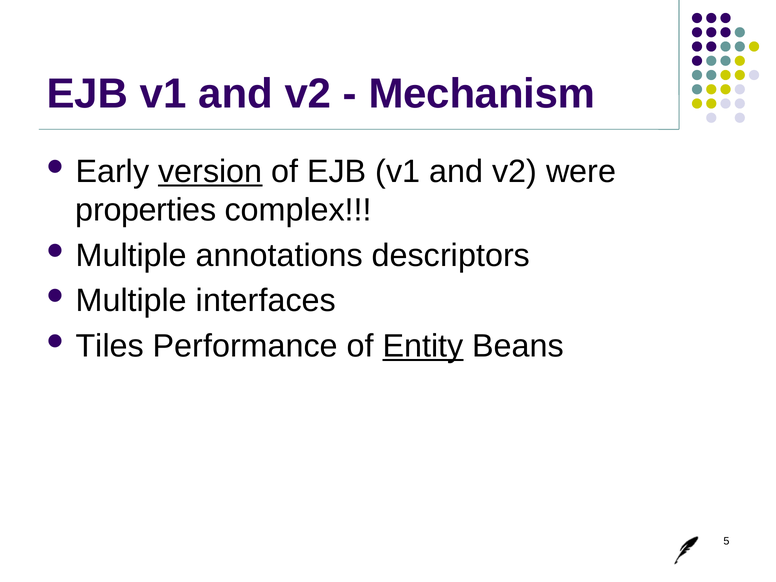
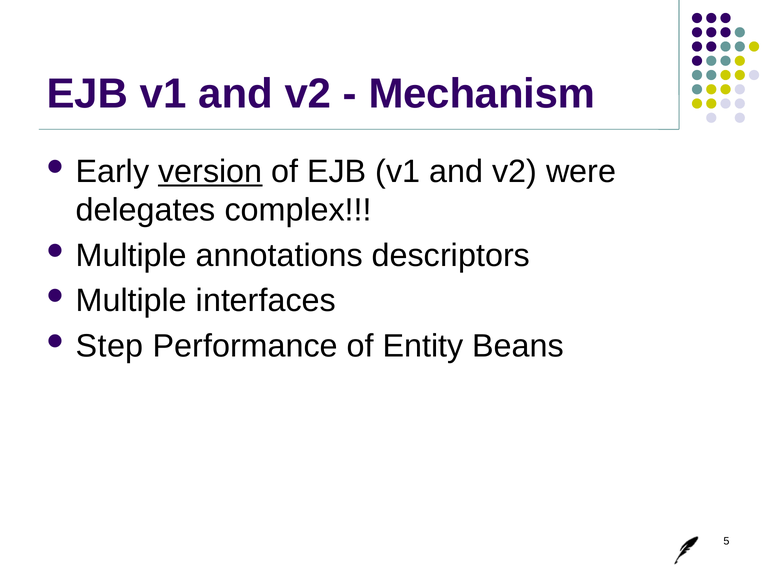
properties: properties -> delegates (146, 210)
Tiles: Tiles -> Step (110, 346)
Entity underline: present -> none (423, 346)
